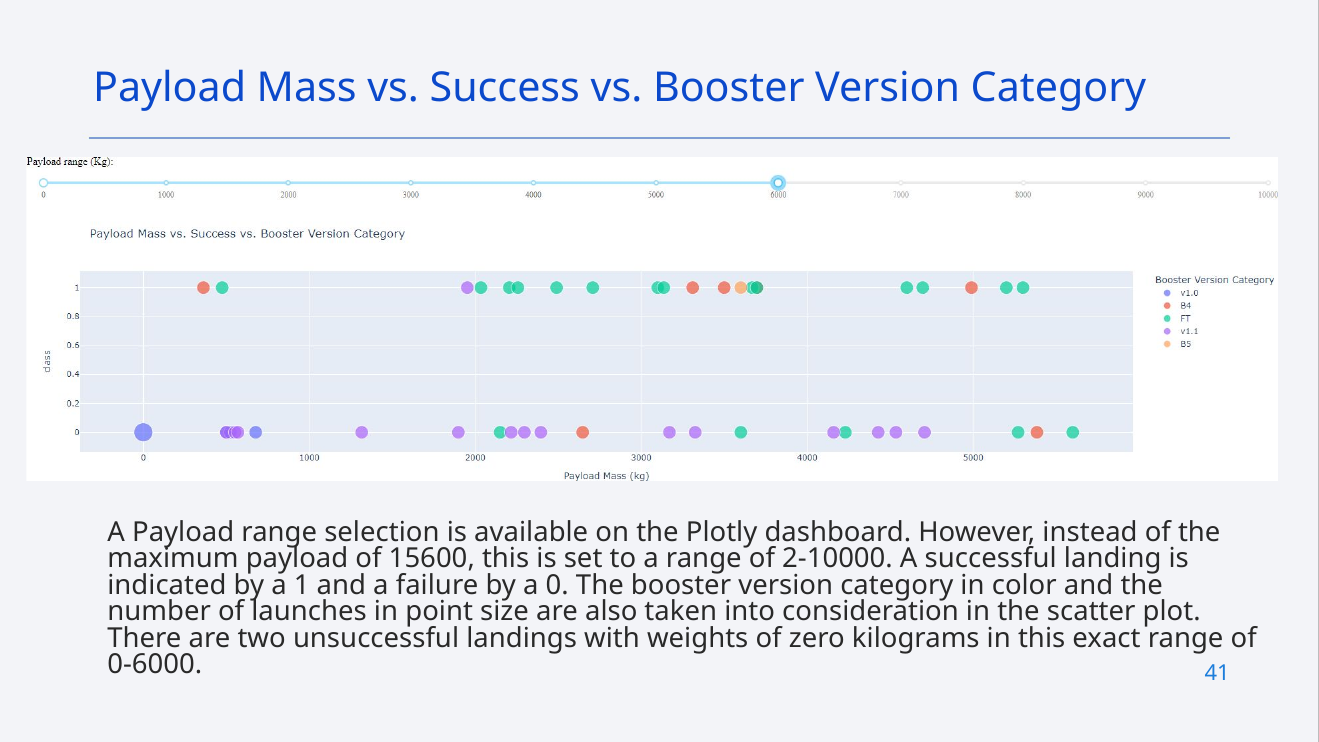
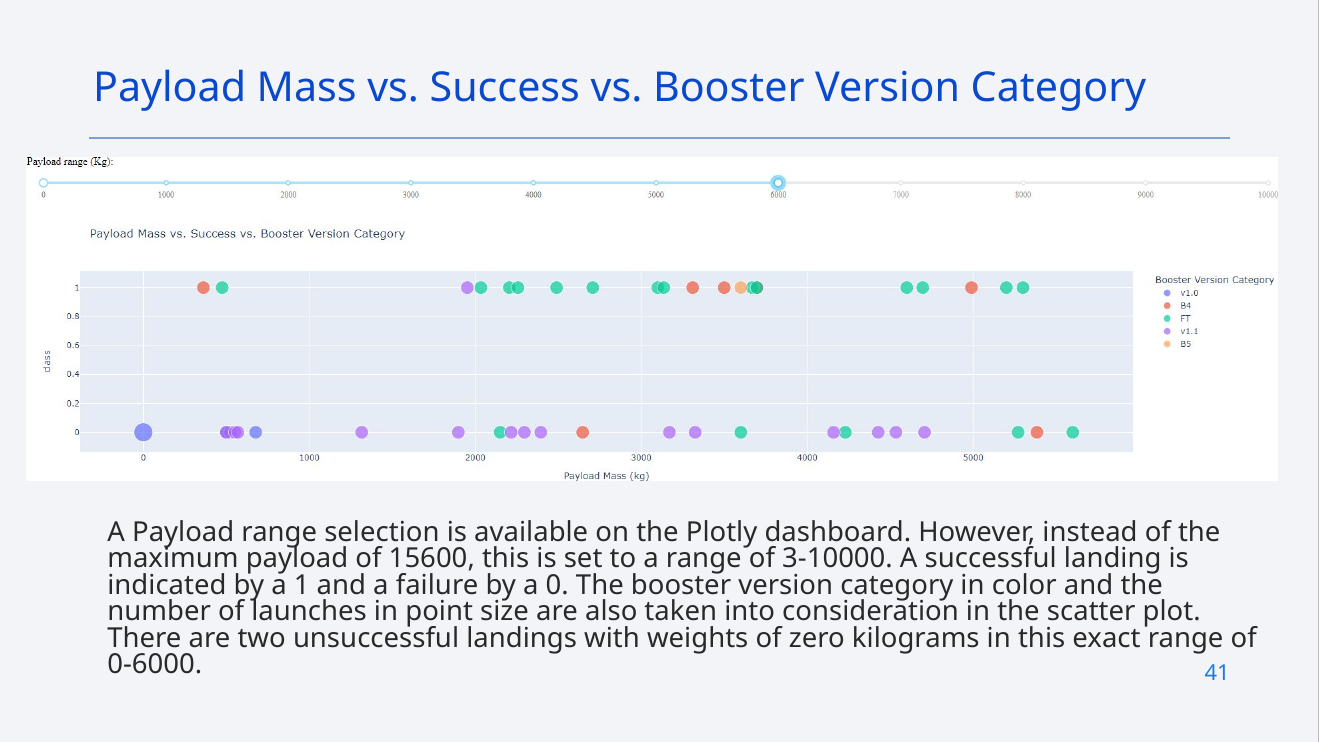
2-10000: 2-10000 -> 3-10000 (838, 559)
